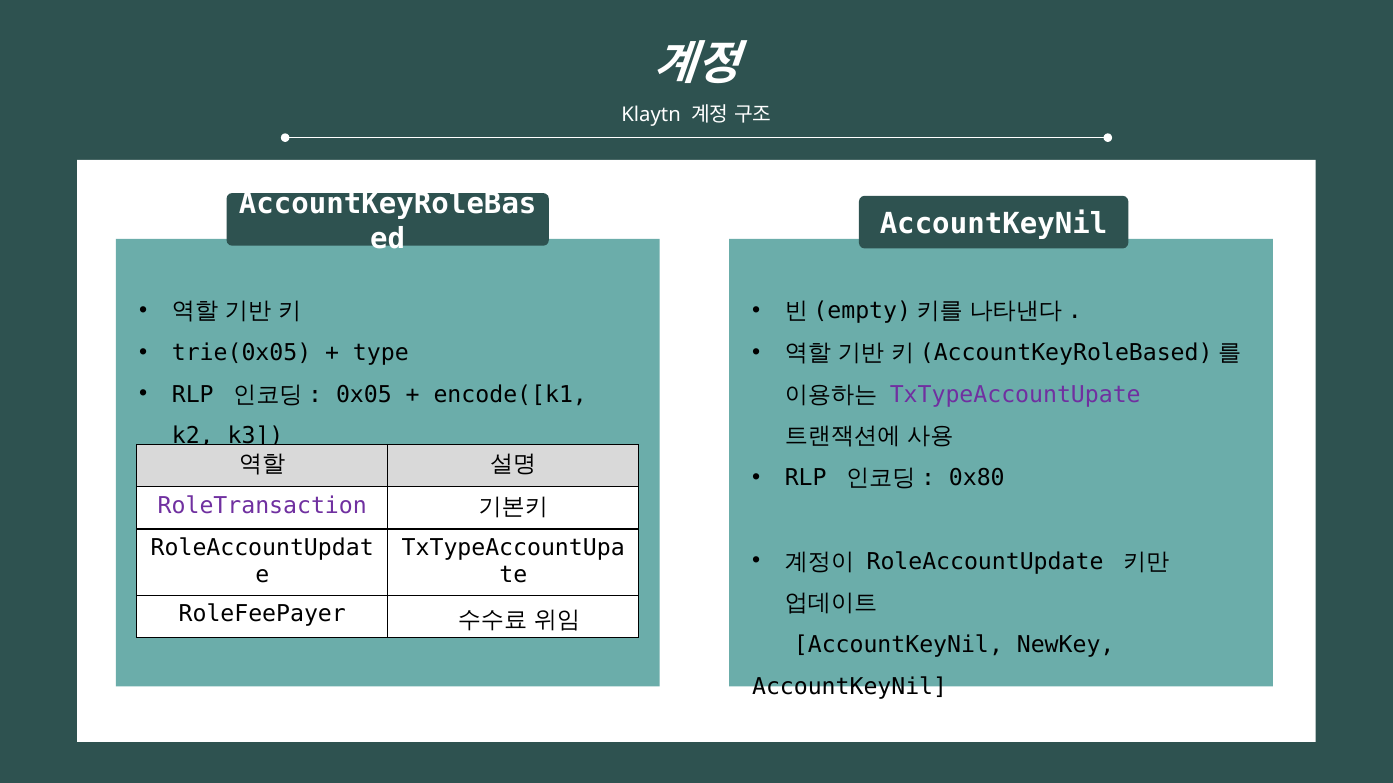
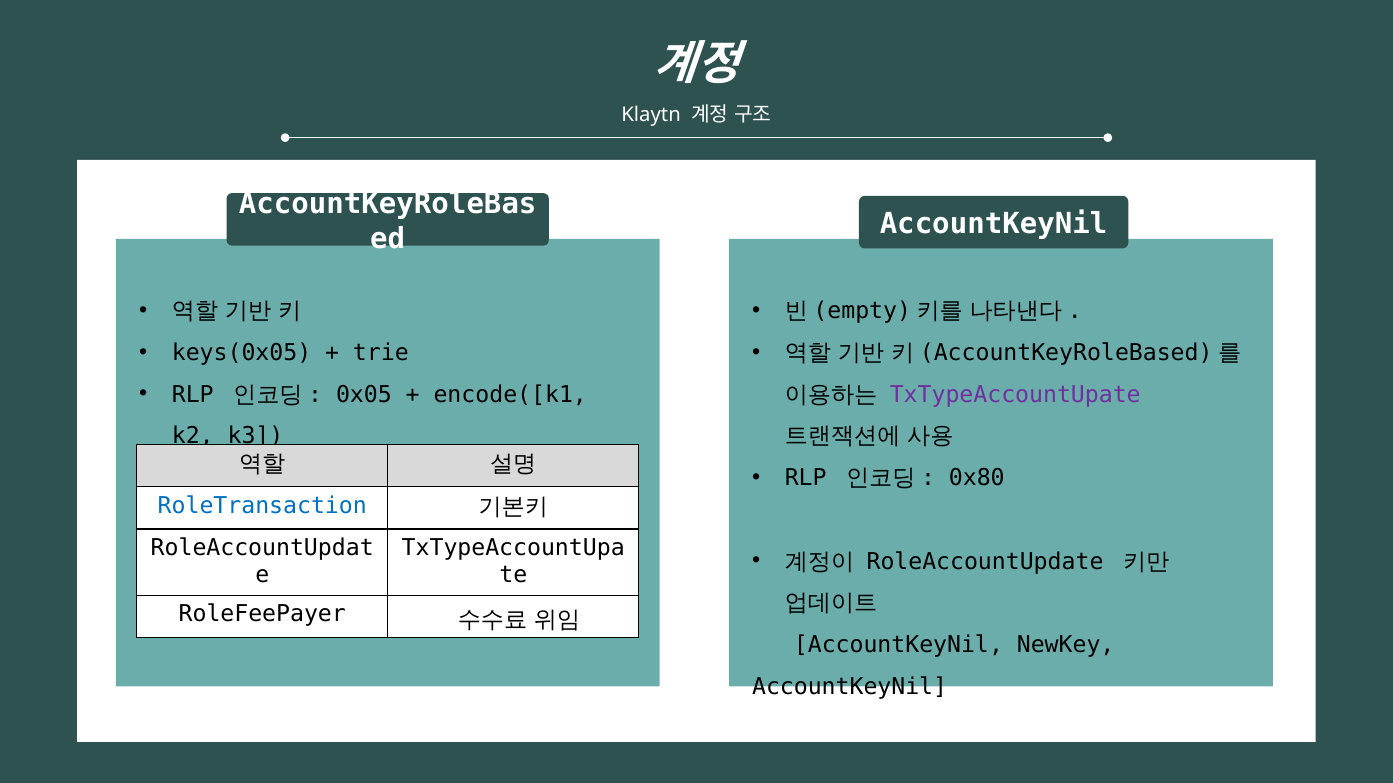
trie(0x05: trie(0x05 -> keys(0x05 (242, 353)
type: type -> trie (381, 353)
RoleTransaction colour: purple -> blue (262, 506)
